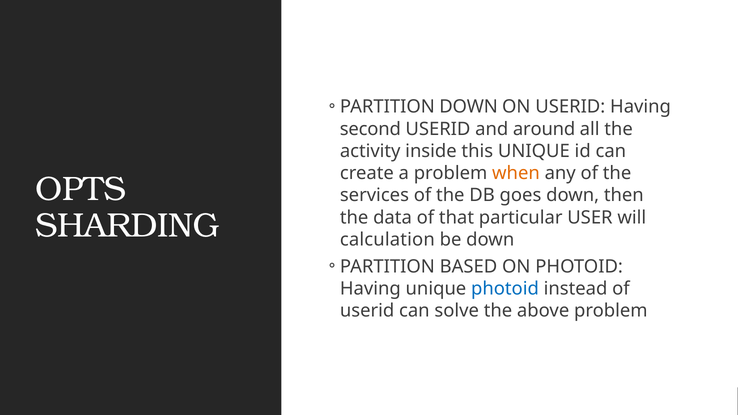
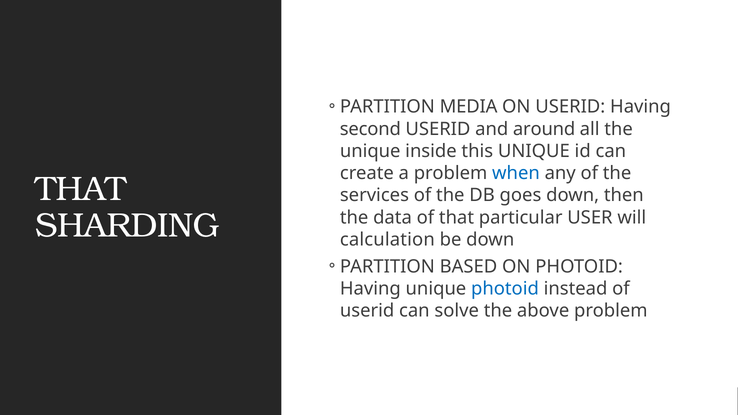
PARTITION DOWN: DOWN -> MEDIA (469, 107)
activity: activity -> unique (370, 151)
when colour: orange -> blue (516, 173)
OPTS: OPTS -> THAT (81, 189)
